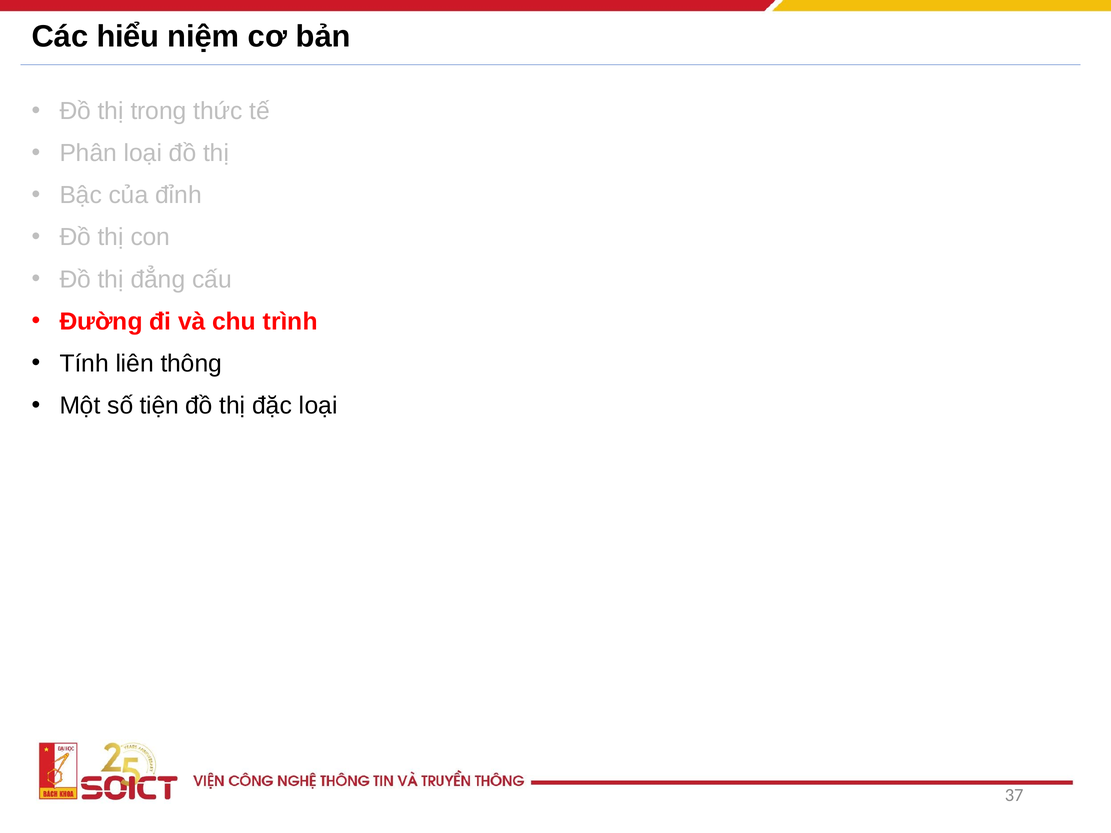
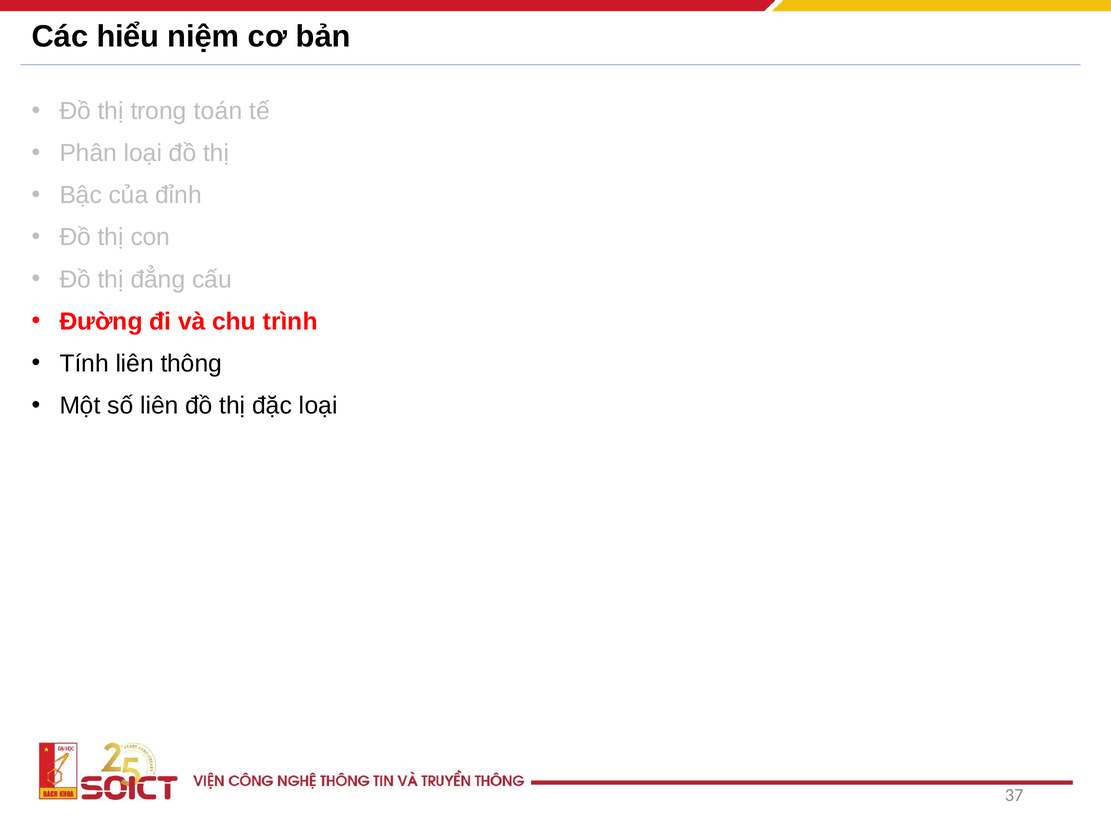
thức: thức -> toán (218, 111)
số tiện: tiện -> liên (159, 406)
